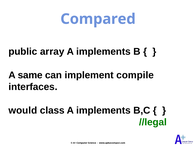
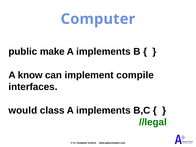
Compared: Compared -> Computer (98, 19)
array: array -> make (52, 52)
same: same -> know (30, 75)
